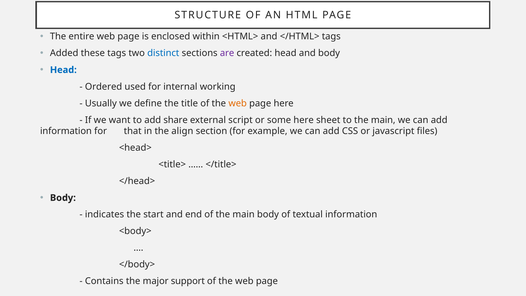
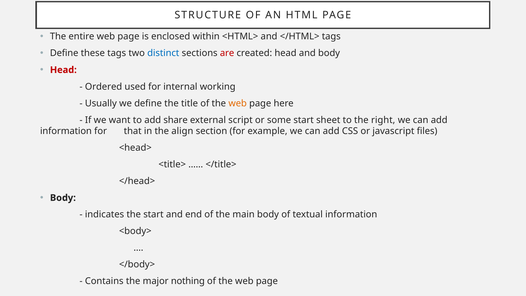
Added: Added -> Define (64, 53)
are colour: purple -> red (227, 53)
Head colour: blue -> red (63, 70)
some here: here -> start (304, 120)
to the main: main -> right (383, 120)
support: support -> nothing (188, 281)
